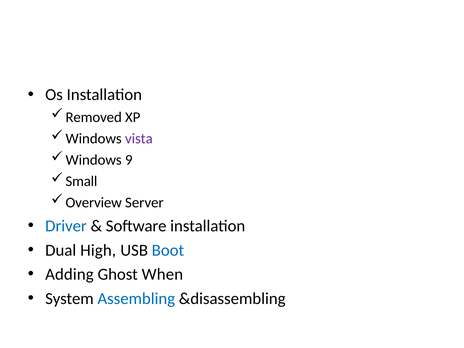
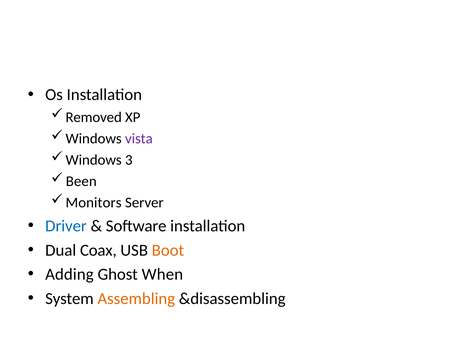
9: 9 -> 3 (129, 160)
Small: Small -> Been (81, 181)
Overview: Overview -> Monitors (94, 203)
High: High -> Coax (98, 250)
Boot colour: blue -> orange (168, 250)
Assembling colour: blue -> orange (136, 299)
